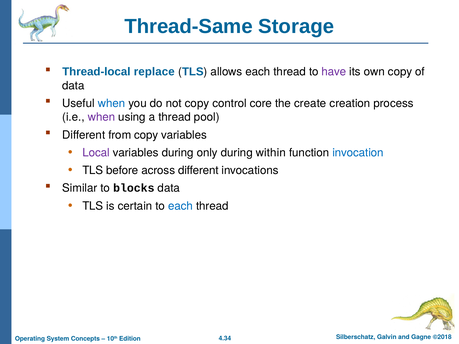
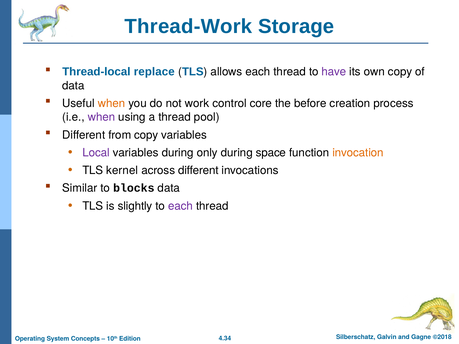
Thread-Same: Thread-Same -> Thread-Work (188, 27)
when colour: blue -> orange (112, 103)
not copy: copy -> work (197, 103)
create: create -> before (310, 103)
within: within -> space (271, 153)
invocation colour: blue -> orange (358, 153)
before: before -> kernel (122, 171)
certain: certain -> slightly (135, 206)
each colour: blue -> purple (181, 206)
